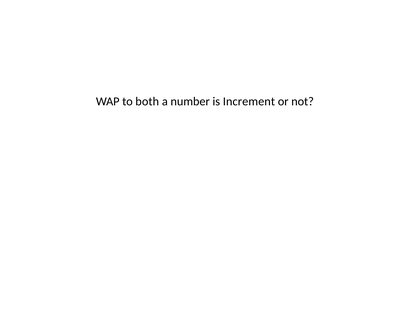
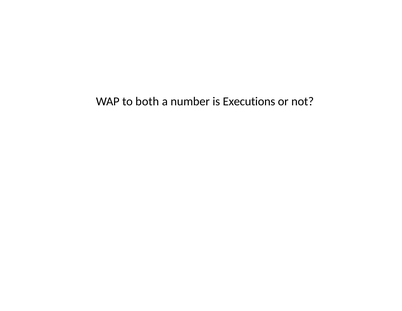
Increment: Increment -> Executions (249, 101)
